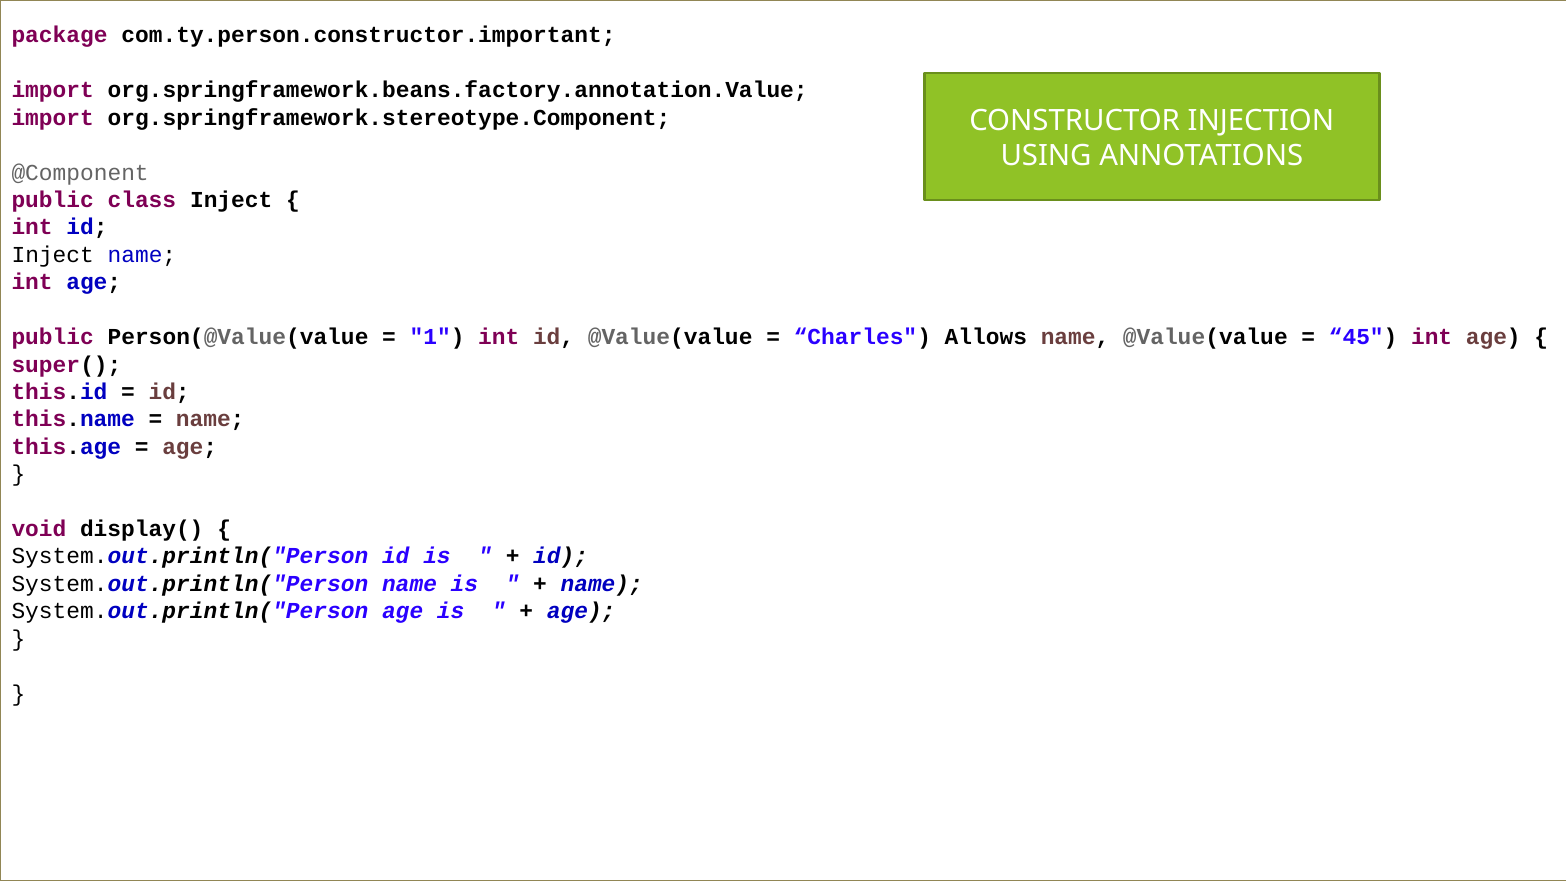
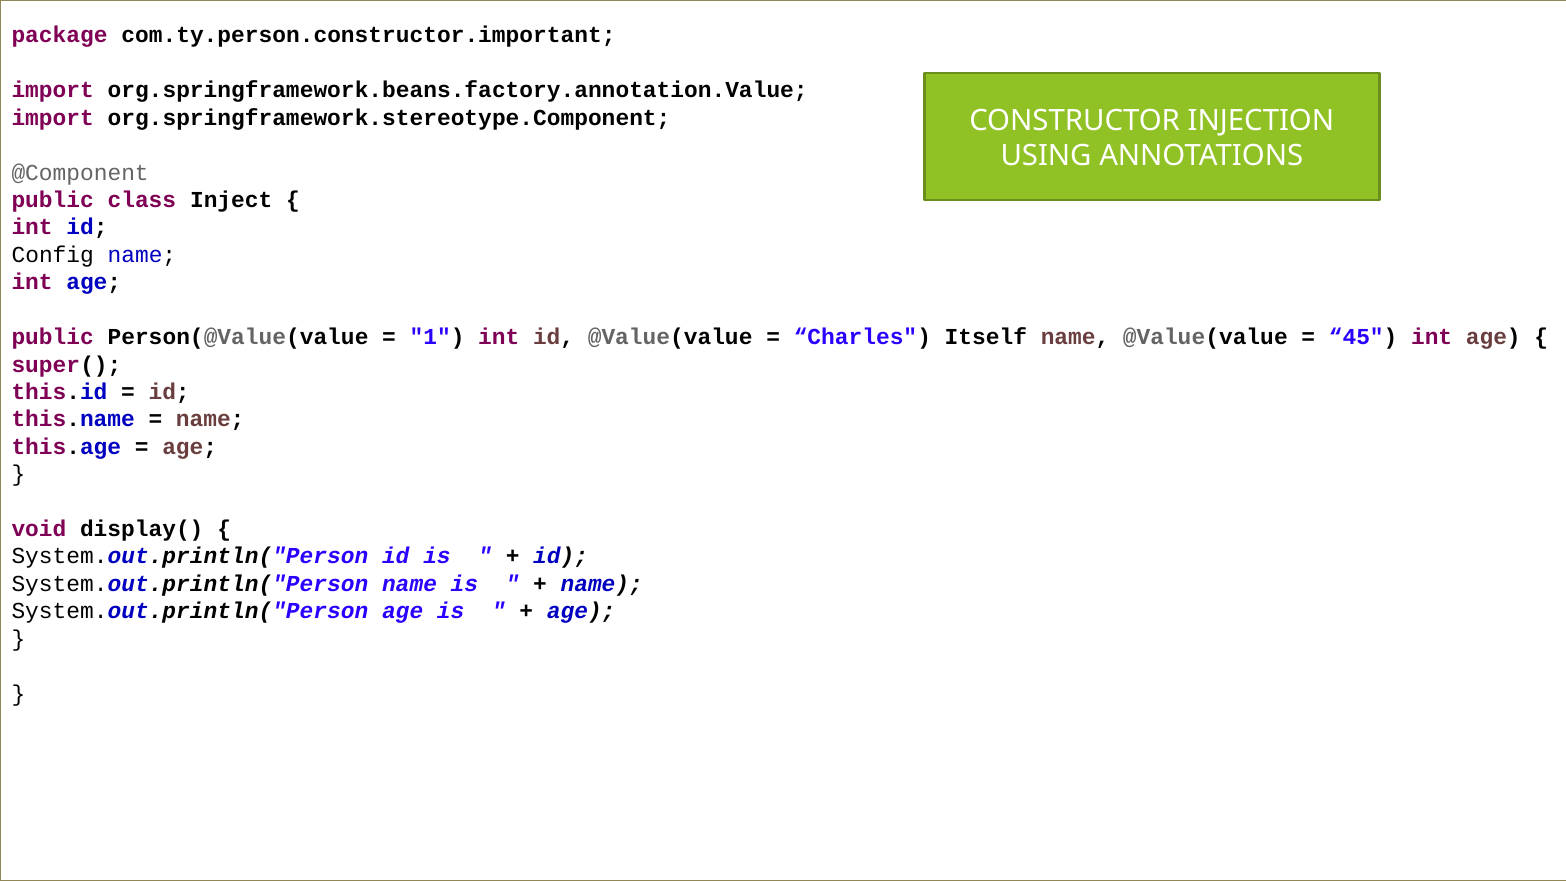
Inject: Inject -> Config (53, 255)
Allows: Allows -> Itself (986, 337)
